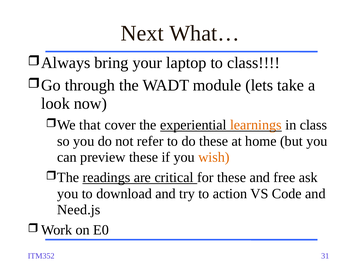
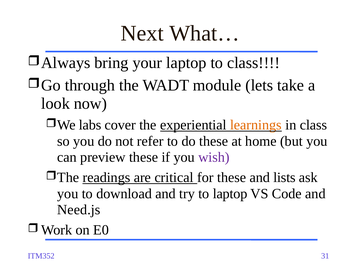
that: that -> labs (90, 125)
wish colour: orange -> purple (214, 157)
free: free -> lists (284, 177)
to action: action -> laptop (230, 193)
